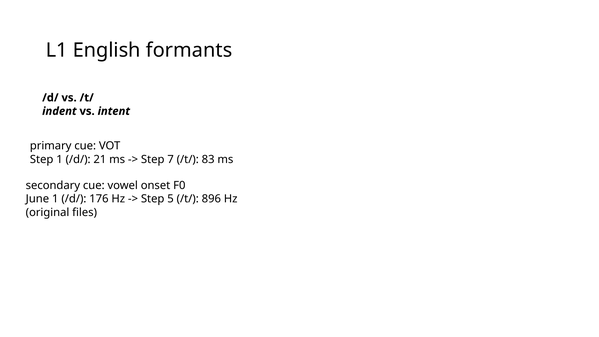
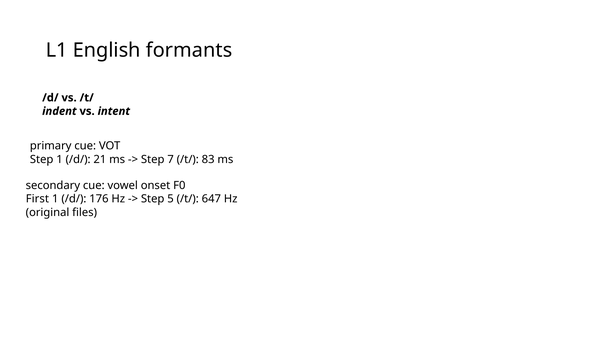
June: June -> First (37, 199)
896: 896 -> 647 (211, 199)
